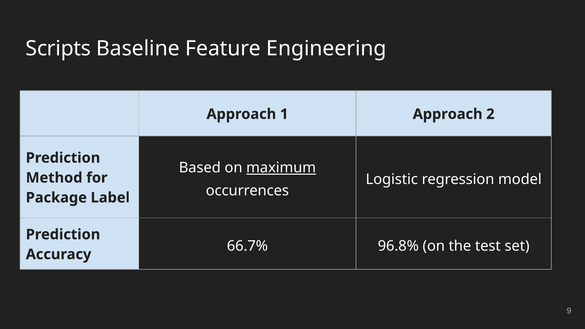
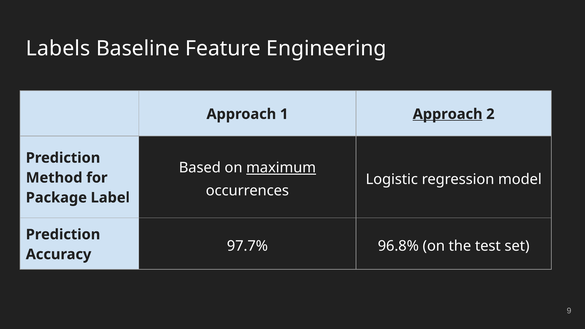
Scripts: Scripts -> Labels (58, 48)
Approach underline: none -> present (448, 114)
66.7%: 66.7% -> 97.7% (247, 246)
